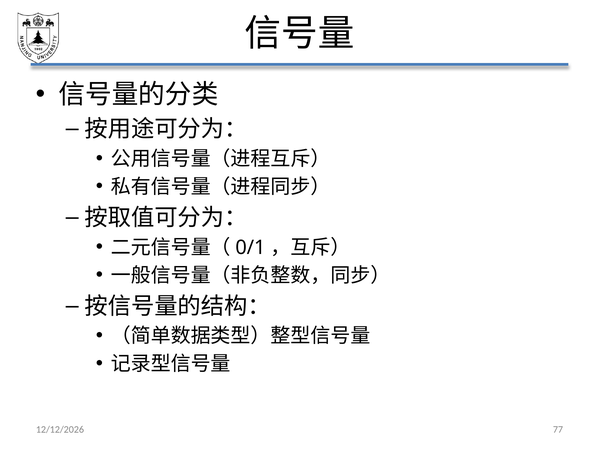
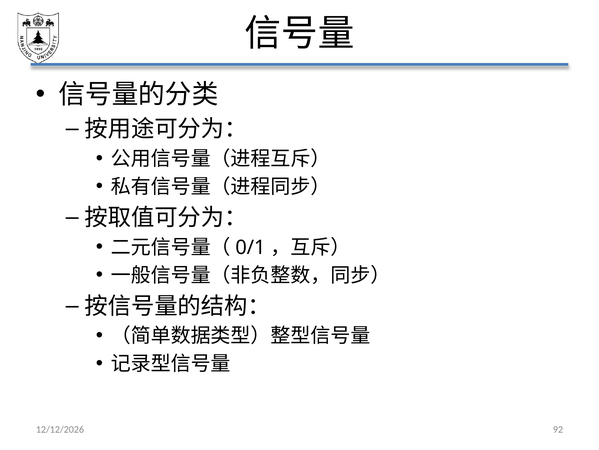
77: 77 -> 92 (558, 429)
